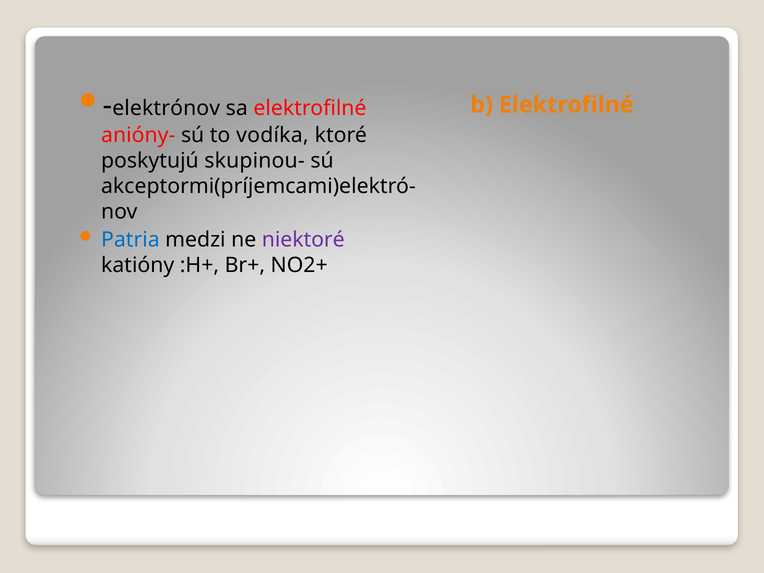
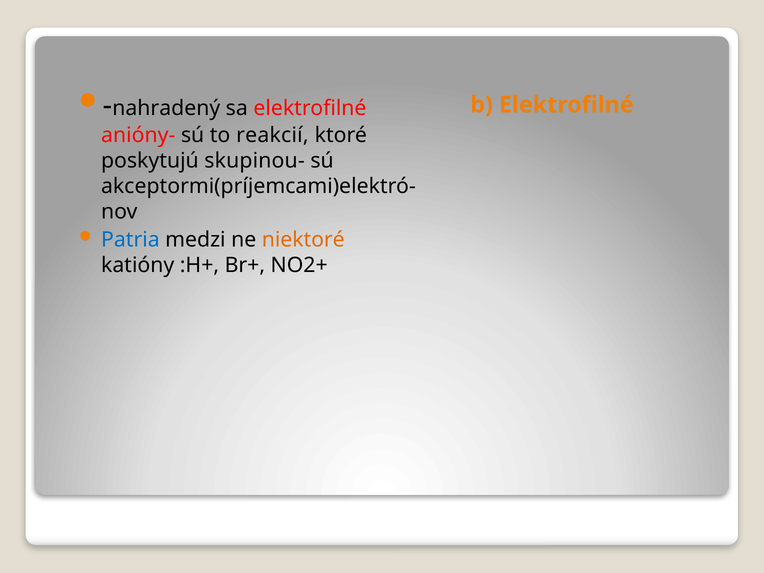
elektrónov: elektrónov -> nahradený (166, 108)
vodíka: vodíka -> reakcií (272, 135)
niektoré colour: purple -> orange (303, 240)
